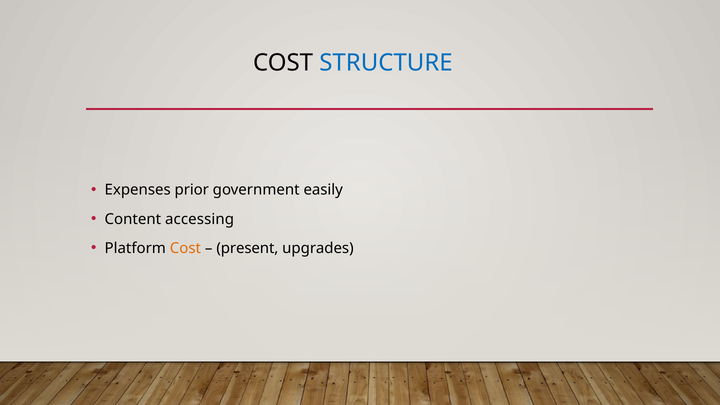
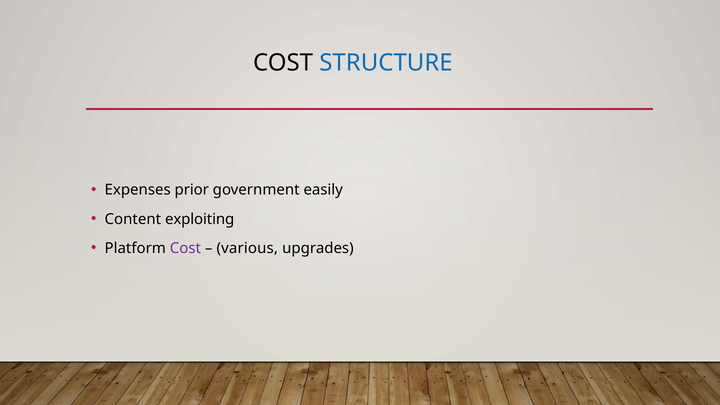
accessing: accessing -> exploiting (200, 219)
Cost colour: orange -> purple (185, 248)
present: present -> various (247, 248)
